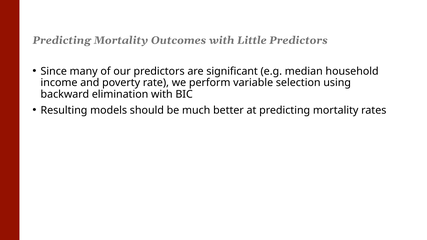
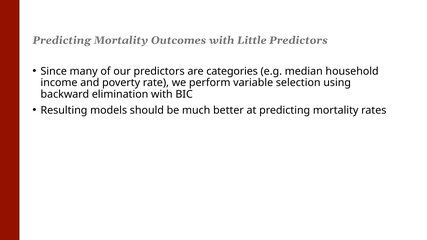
significant: significant -> categories (232, 71)
